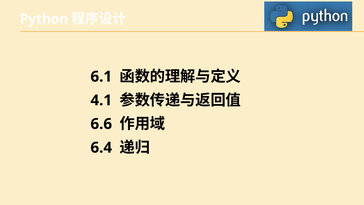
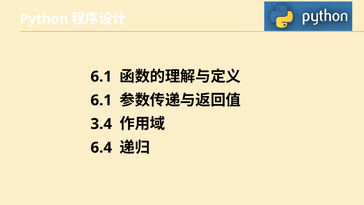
4.1: 4.1 -> 6.1 (101, 100)
6.6: 6.6 -> 3.4 (101, 124)
